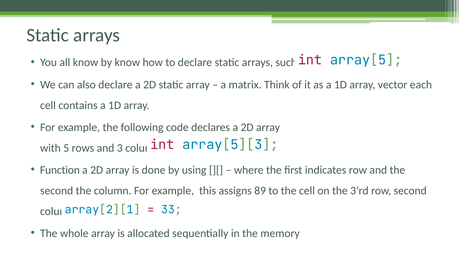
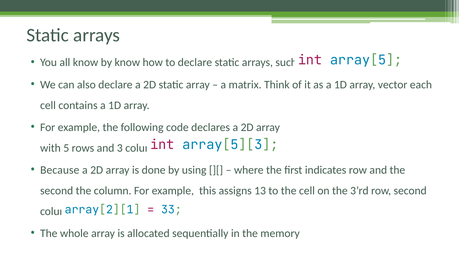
Function: Function -> Because (60, 170)
89: 89 -> 13 (260, 191)
